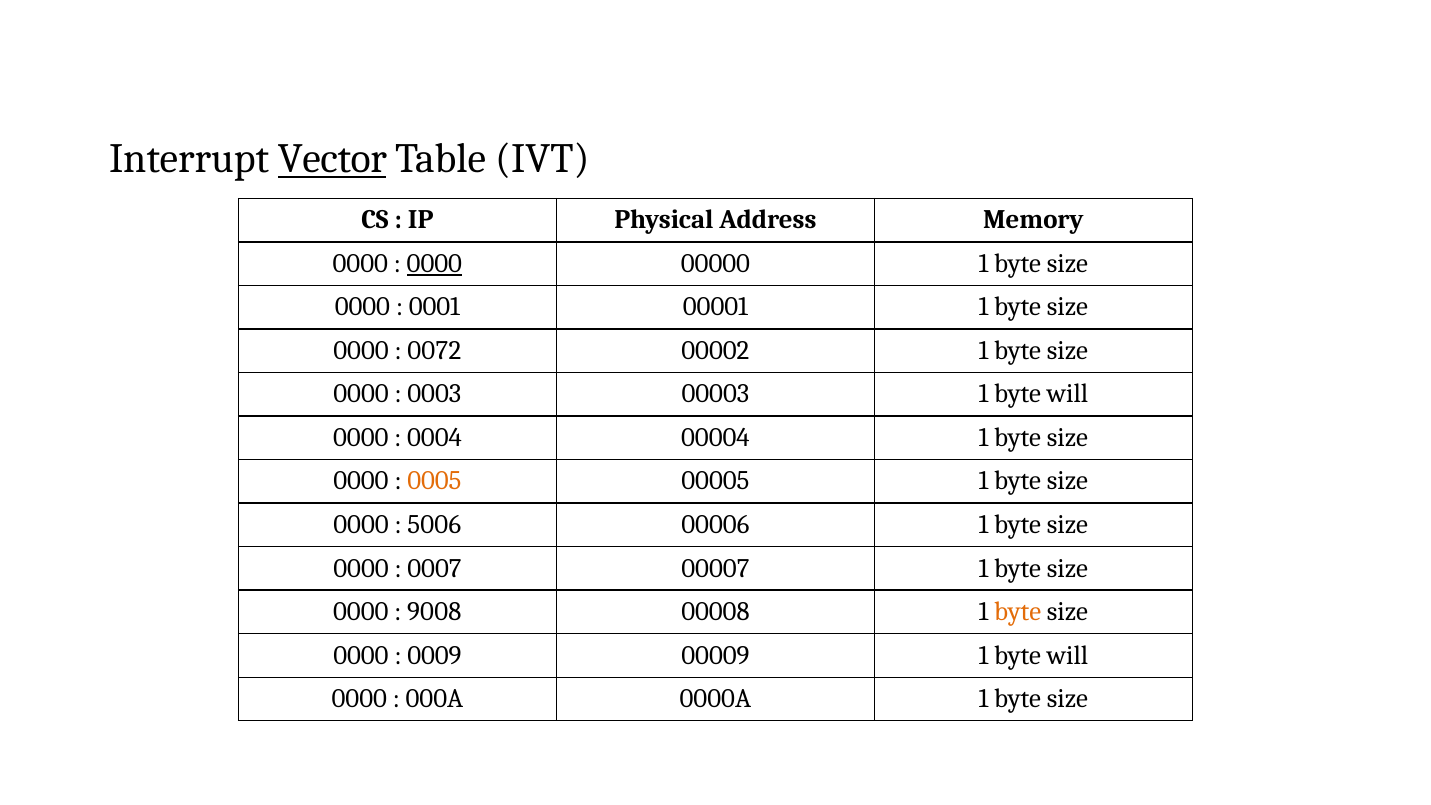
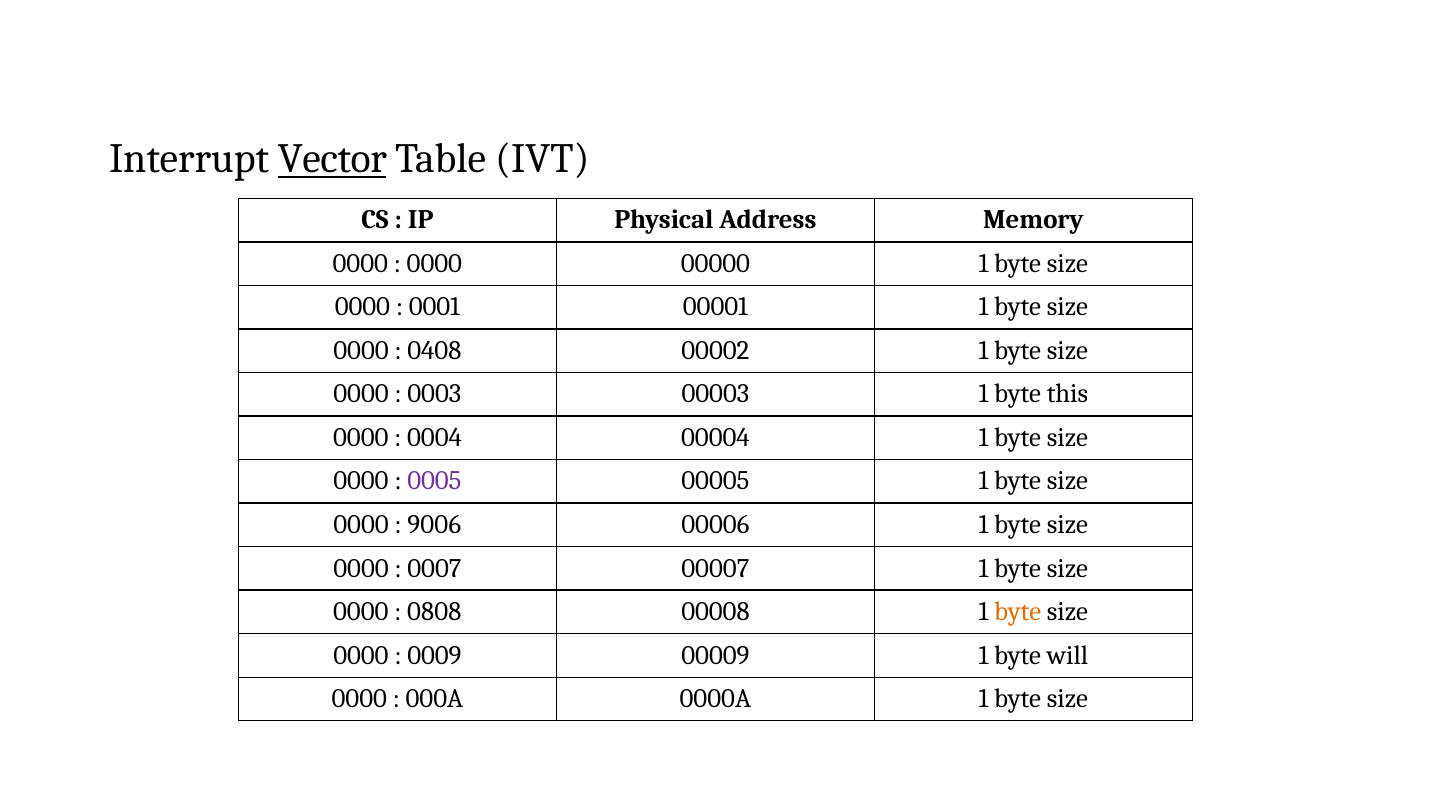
0000 underline: present -> none (434, 263)
0072: 0072 -> 0408 (434, 351)
00003 1 byte will: will -> this (1067, 394)
0005 colour: orange -> purple (434, 481)
5006: 5006 -> 9006 (434, 525)
9008: 9008 -> 0808 (434, 612)
